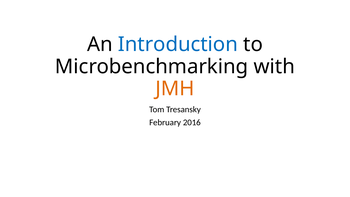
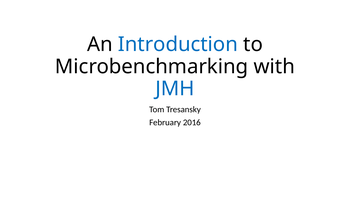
JMH colour: orange -> blue (175, 89)
